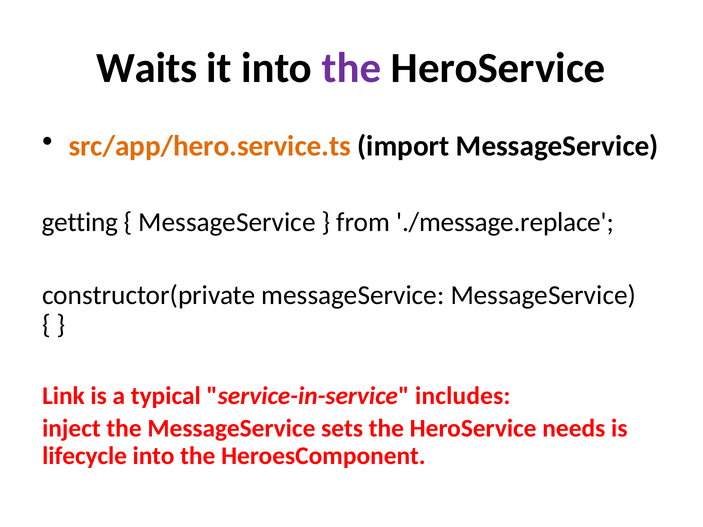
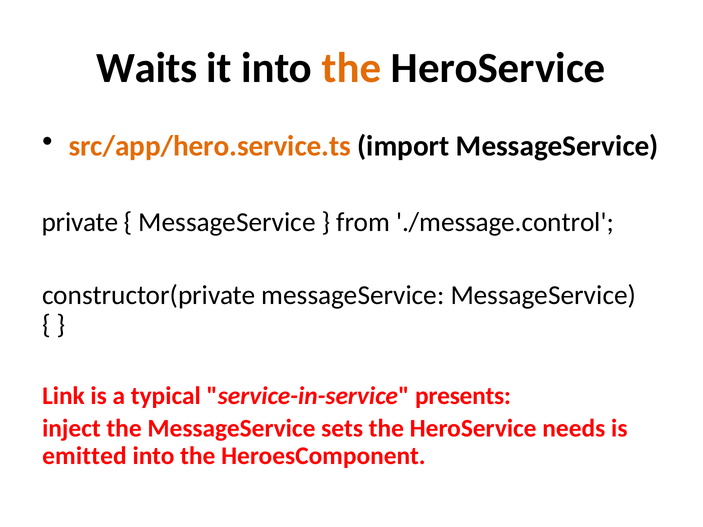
the colour: purple -> orange (352, 68)
getting: getting -> private (80, 223)
./message.replace: ./message.replace -> ./message.control (505, 223)
includes: includes -> presents (463, 396)
lifecycle: lifecycle -> emitted (84, 456)
